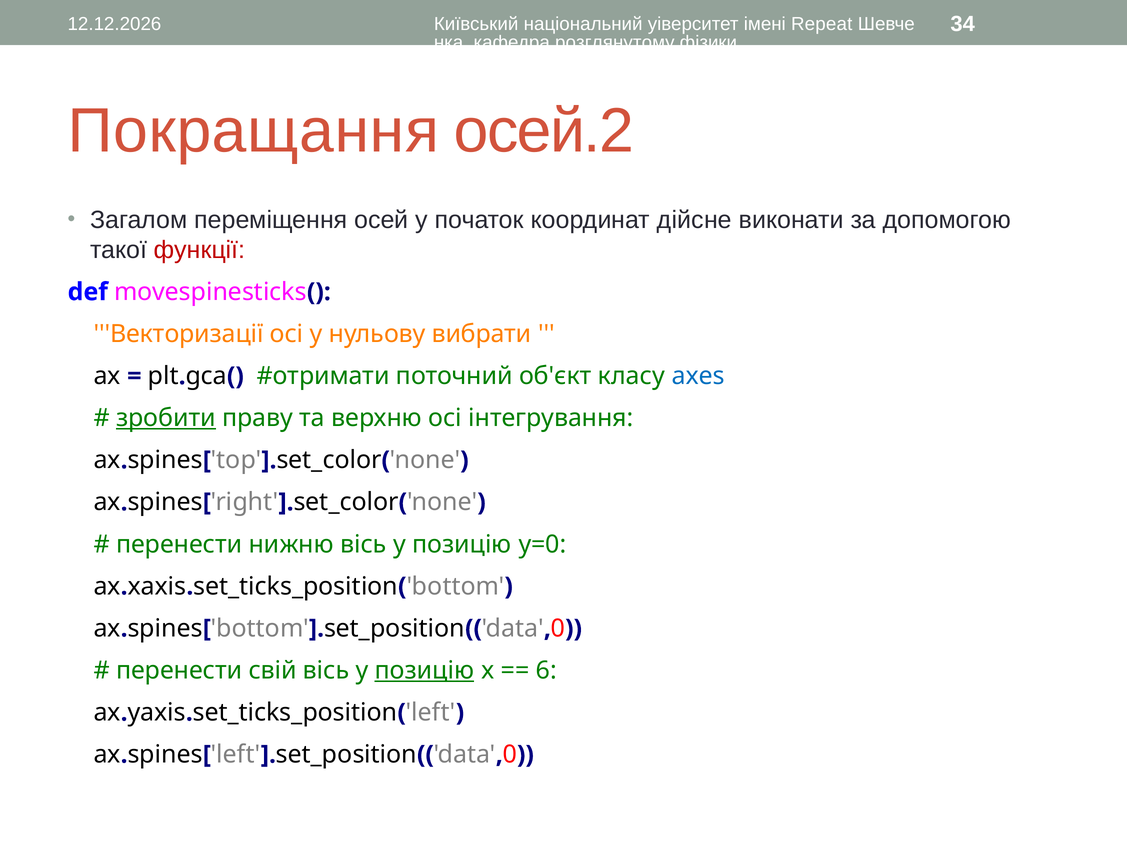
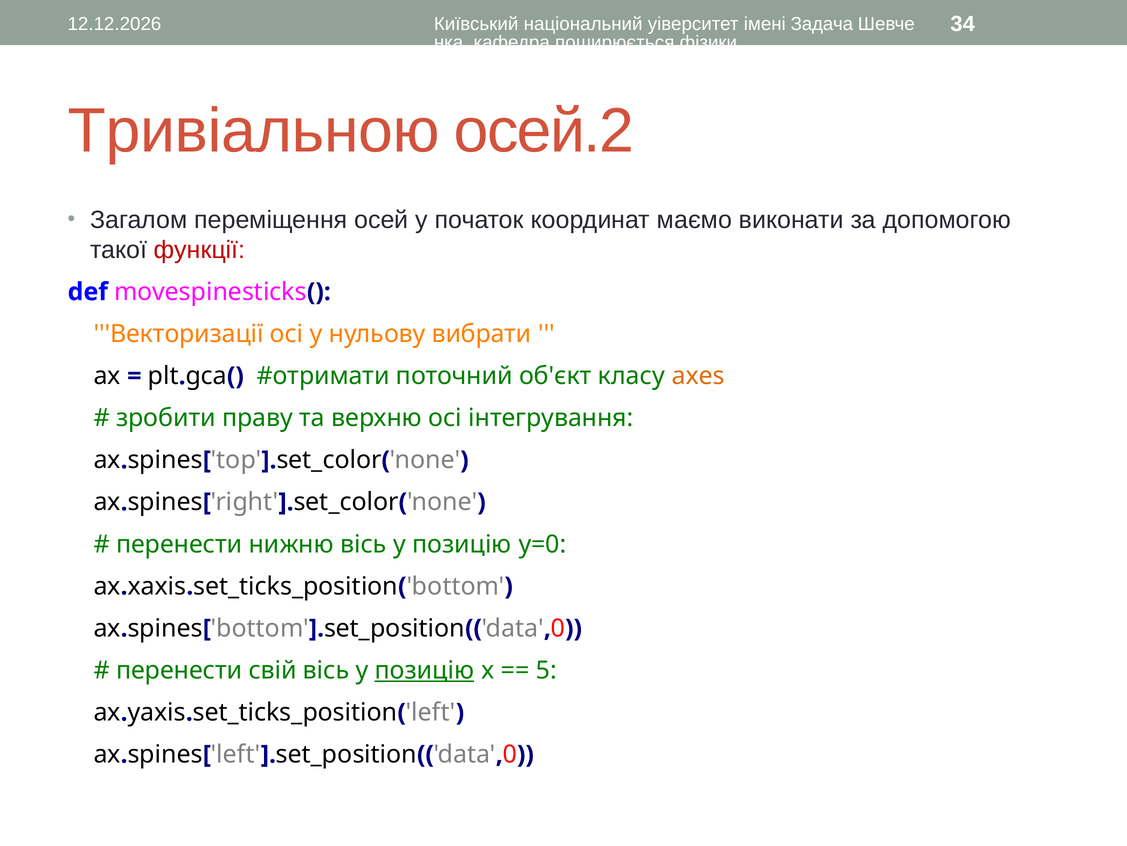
Repeat: Repeat -> Задача (822, 24)
розглянутому: розглянутому -> поширюється (615, 43)
Покращання: Покращання -> Тривіальною (254, 131)
дійсне: дійсне -> маємо (694, 220)
axes colour: blue -> orange (698, 376)
зробити underline: present -> none (166, 418)
6: 6 -> 5 (546, 670)
